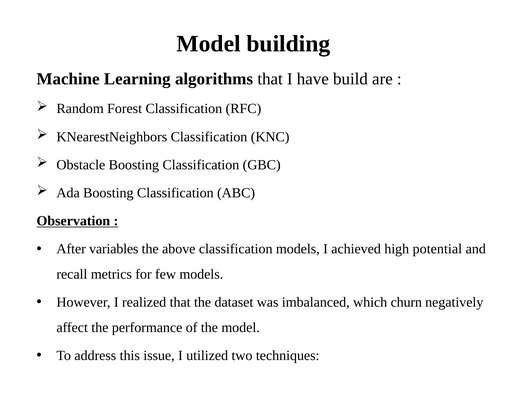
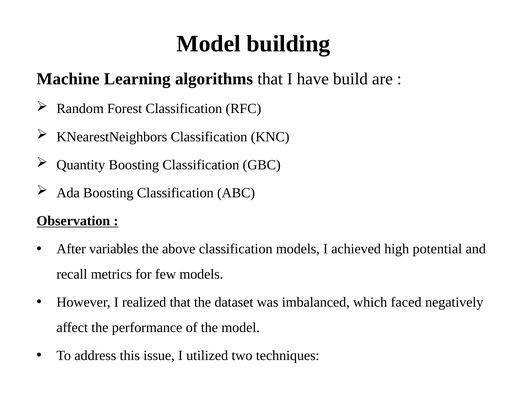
Obstacle: Obstacle -> Quantity (81, 165)
churn: churn -> faced (406, 303)
